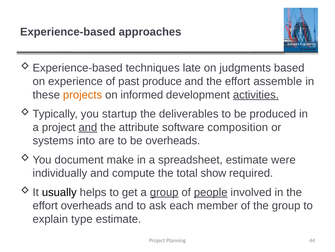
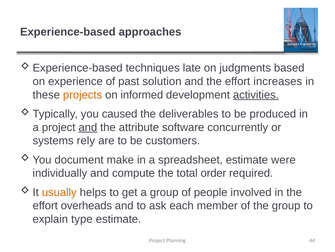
produce: produce -> solution (162, 81)
assemble: assemble -> increases (278, 81)
startup: startup -> caused (120, 114)
composition: composition -> concurrently (238, 127)
into: into -> rely (86, 140)
be overheads: overheads -> customers (173, 140)
show: show -> order (213, 173)
usually colour: black -> orange (59, 192)
group underline: present -> none (164, 192)
people underline: present -> none (211, 192)
